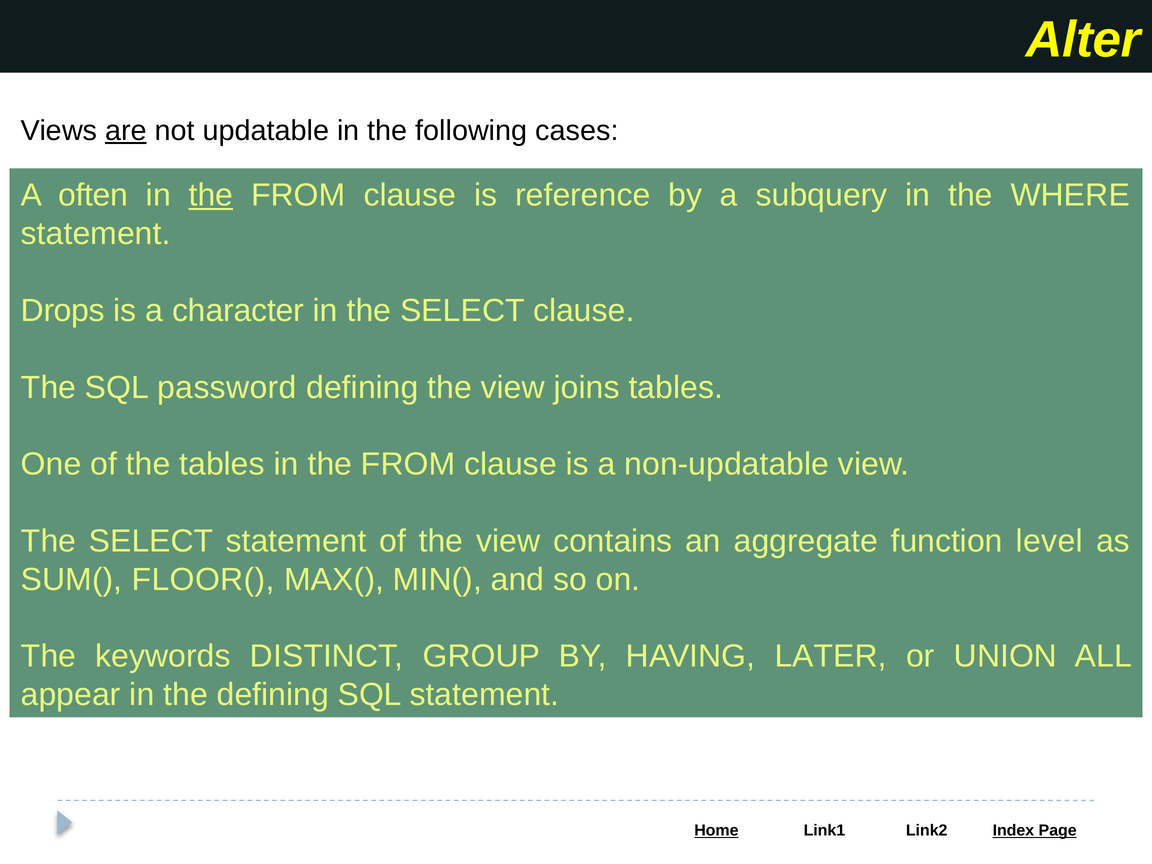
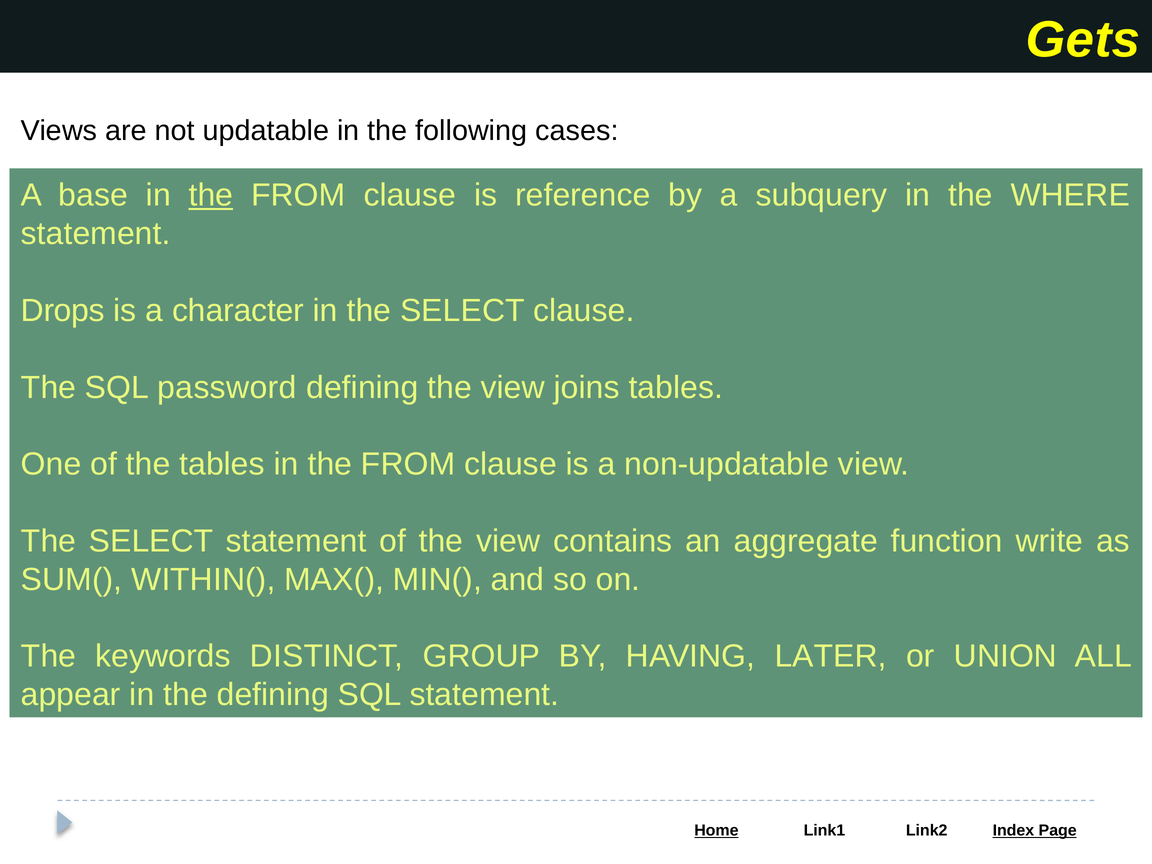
Alter: Alter -> Gets (1083, 40)
are underline: present -> none (126, 131)
often: often -> base (93, 195)
level: level -> write (1049, 541)
FLOOR(: FLOOR( -> WITHIN( (203, 580)
